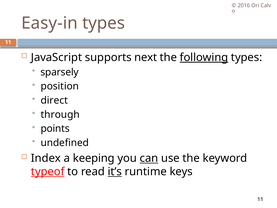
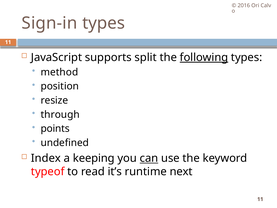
Easy-in: Easy-in -> Sign-in (49, 23)
next: next -> split (146, 57)
sparsely: sparsely -> method (59, 72)
direct: direct -> resize (54, 100)
typeof underline: present -> none (48, 171)
it’s underline: present -> none (115, 171)
keys: keys -> next (181, 171)
